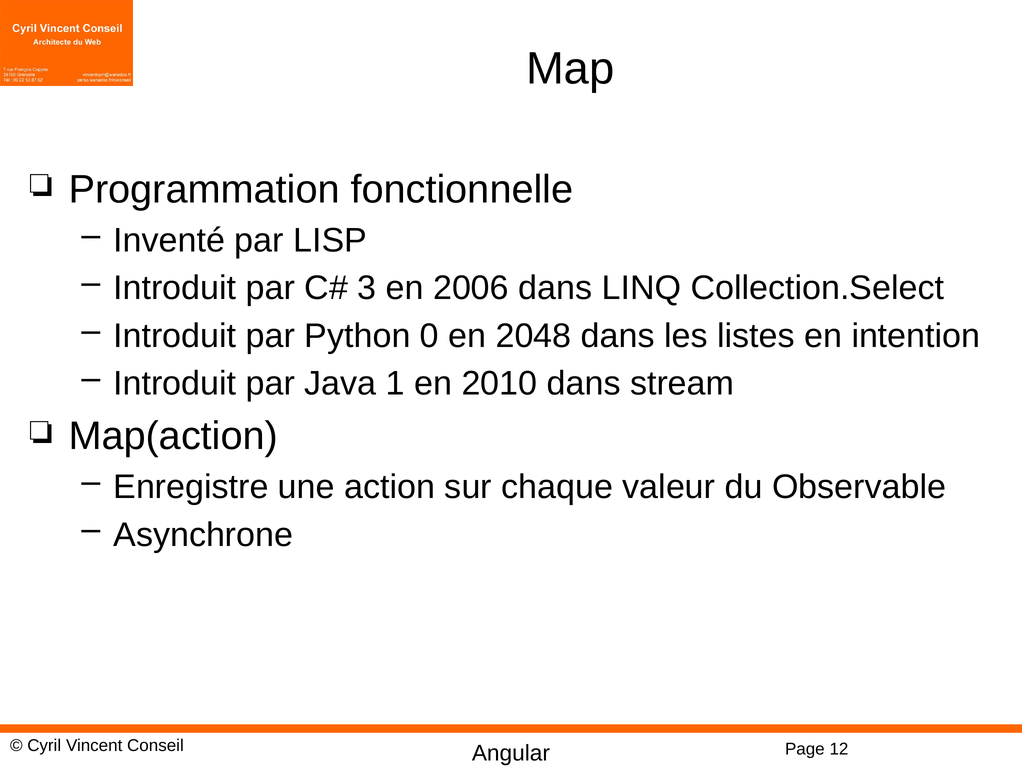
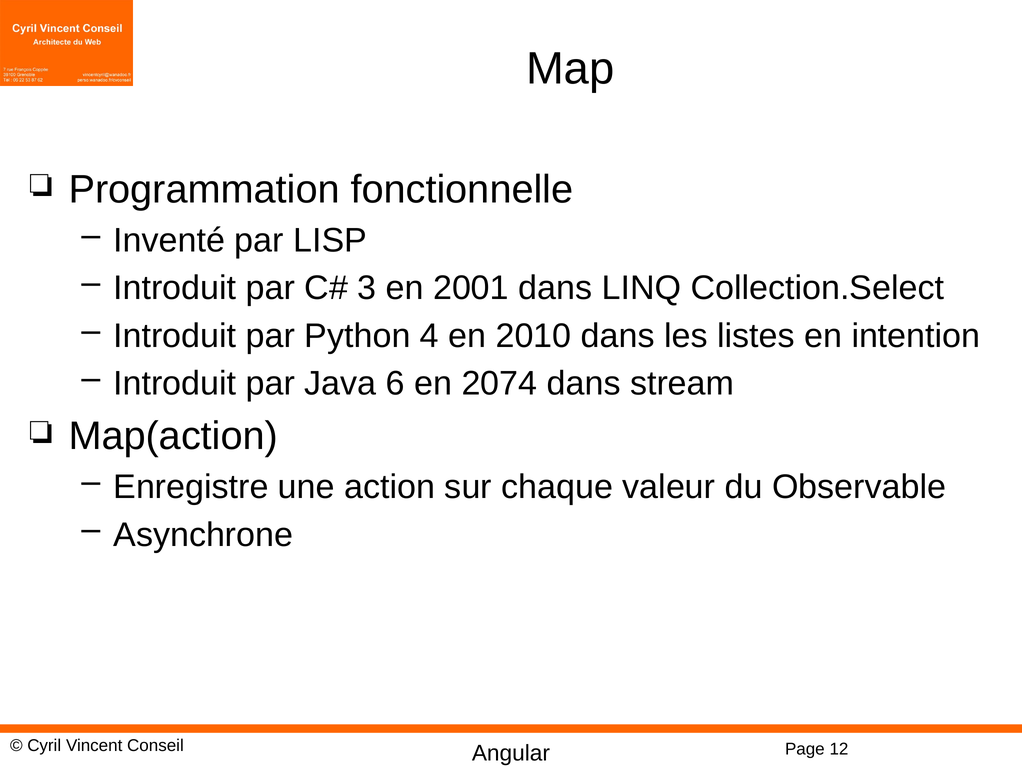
2006: 2006 -> 2001 (471, 288)
0: 0 -> 4 (429, 336)
2048: 2048 -> 2010 (533, 336)
1: 1 -> 6 (395, 383)
2010: 2010 -> 2074 (499, 383)
